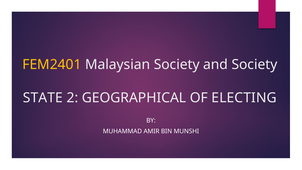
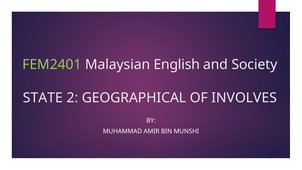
FEM2401 colour: yellow -> light green (52, 64)
Malaysian Society: Society -> English (177, 64)
ELECTING: ELECTING -> INVOLVES (244, 98)
